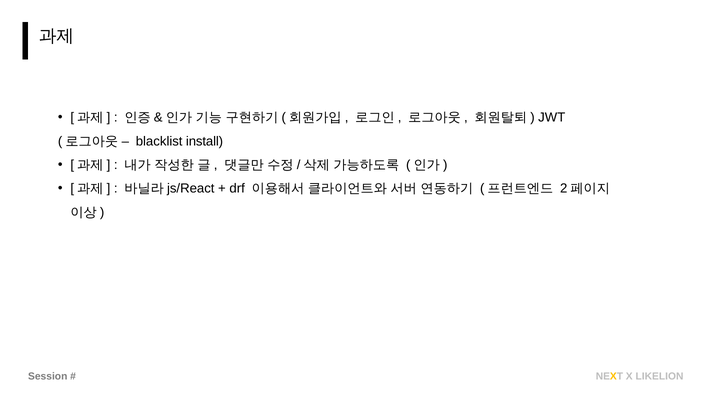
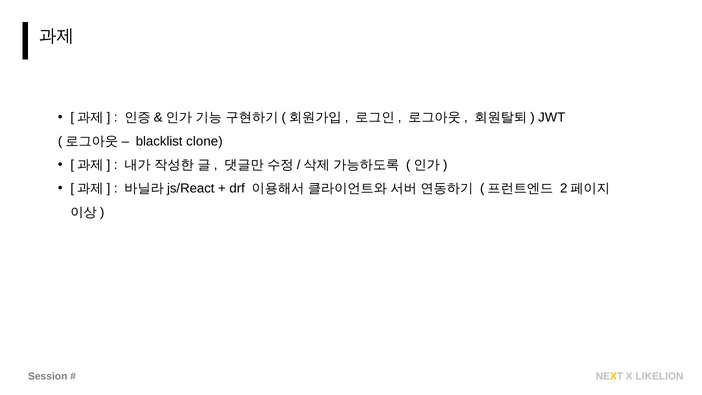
install: install -> clone (204, 141)
